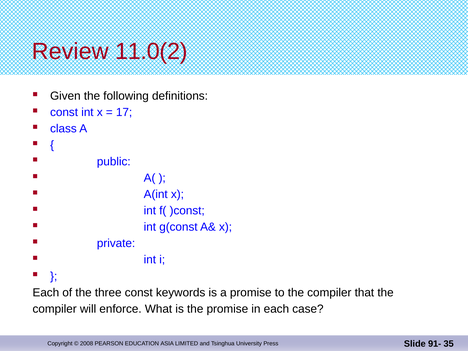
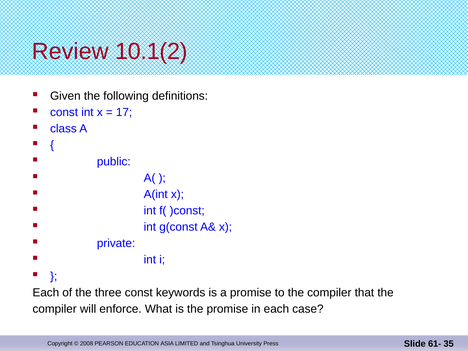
11.0(2: 11.0(2 -> 10.1(2 (151, 52)
91-: 91- -> 61- (435, 344)
